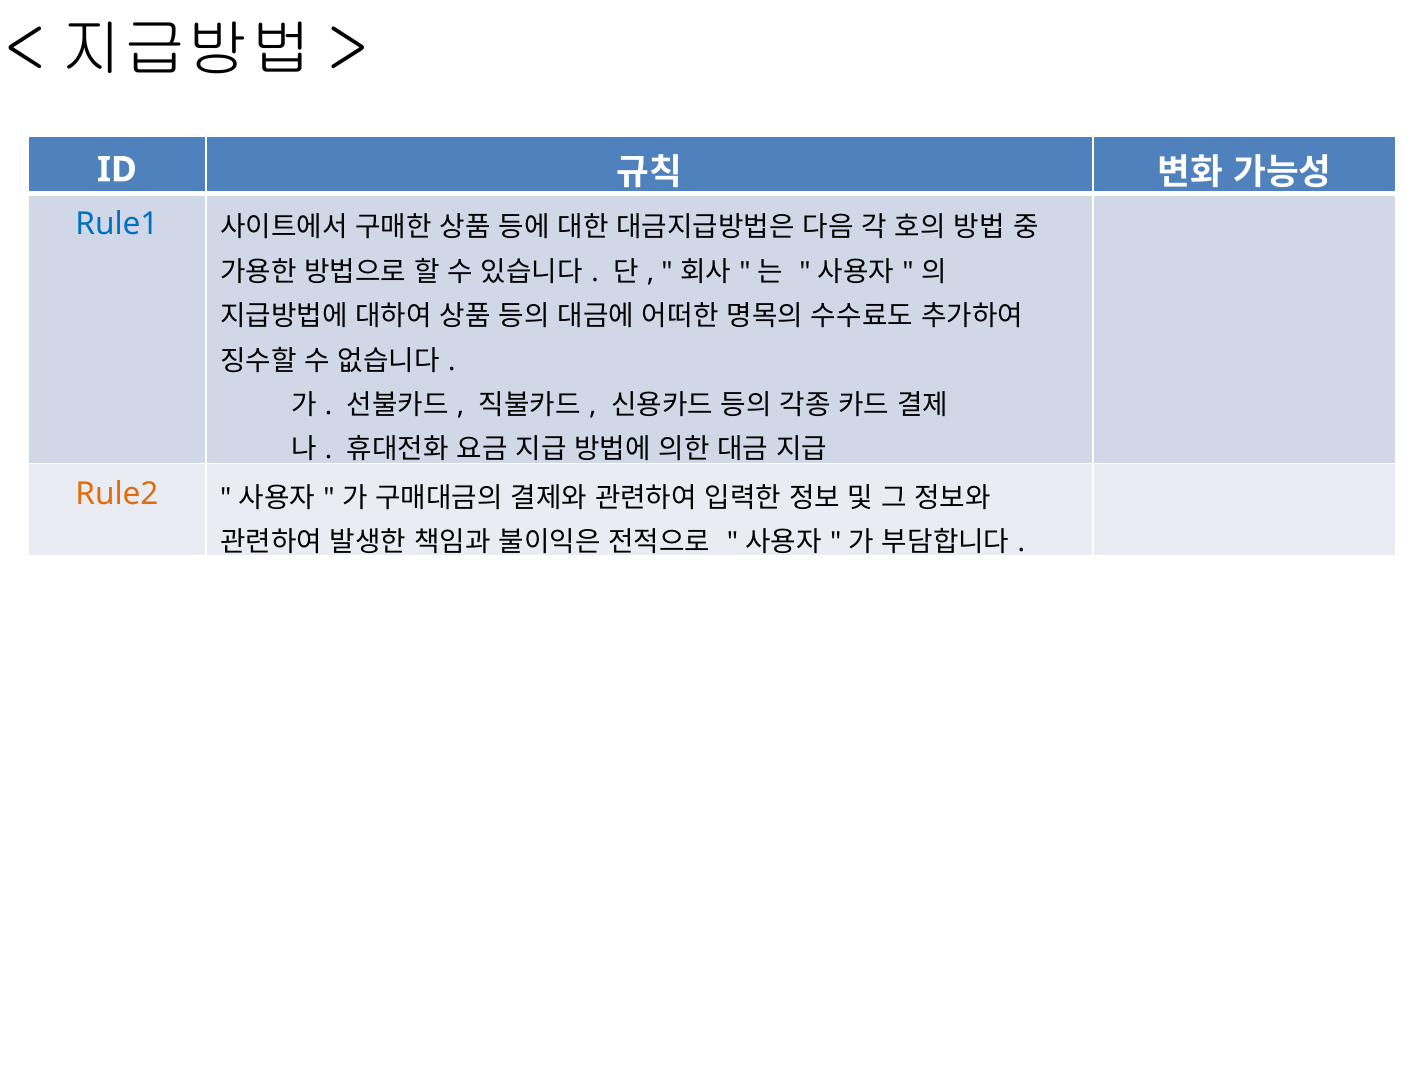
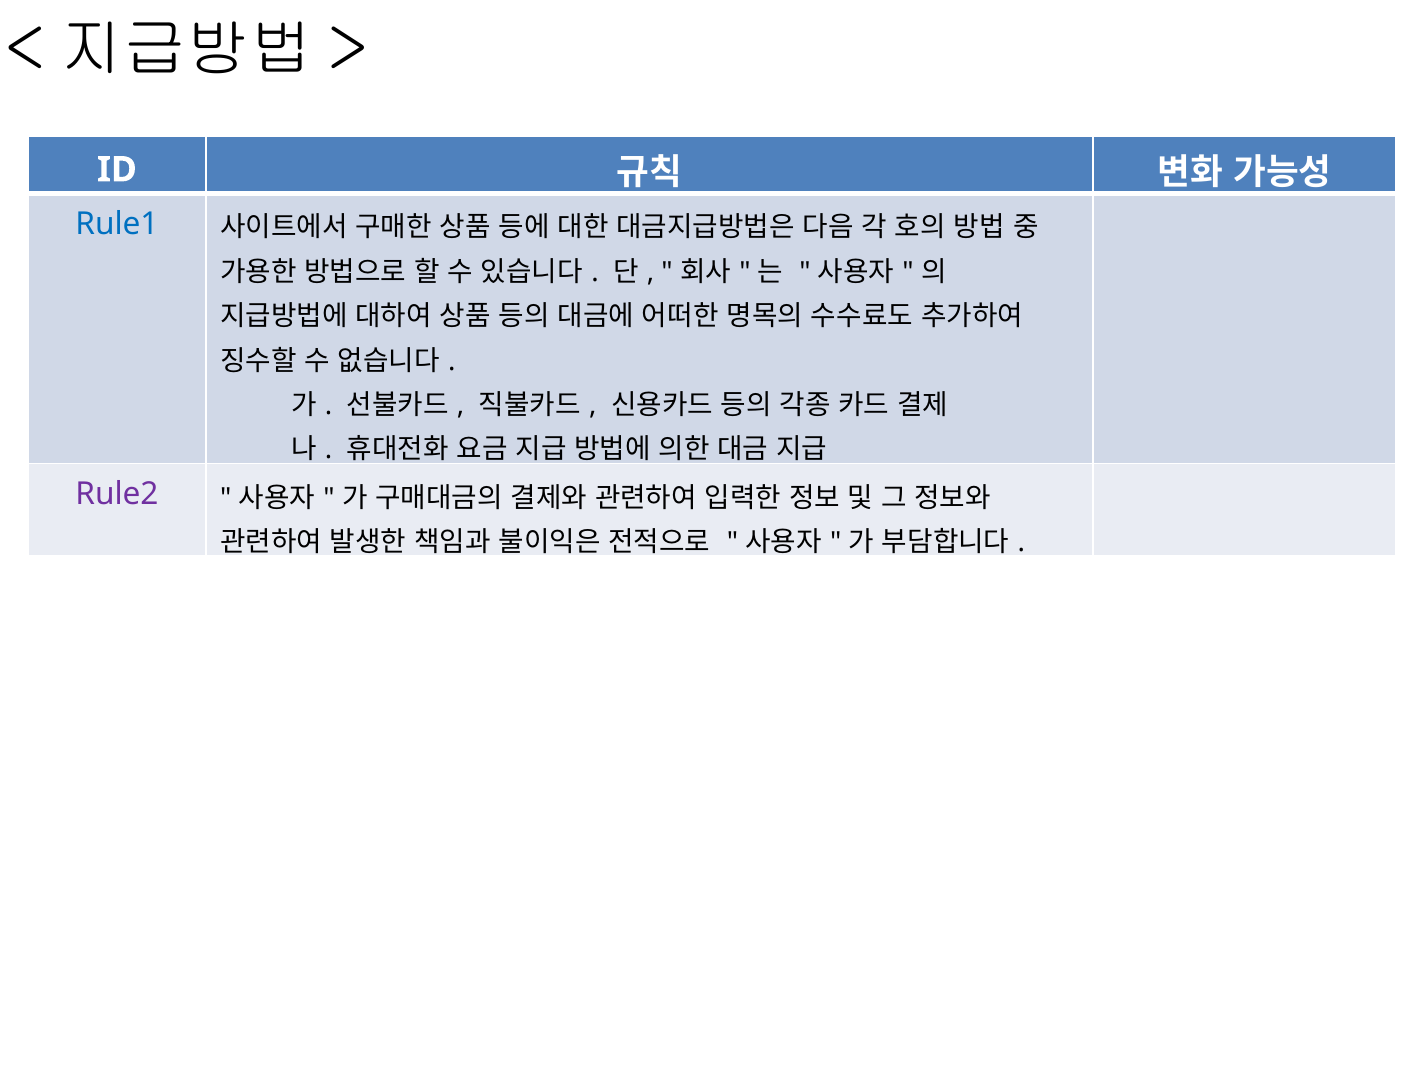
Rule2 colour: orange -> purple (117, 494)
